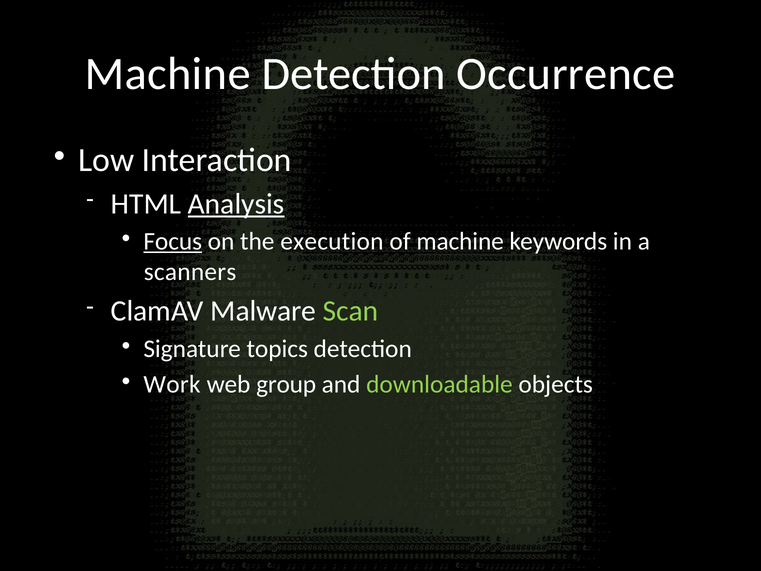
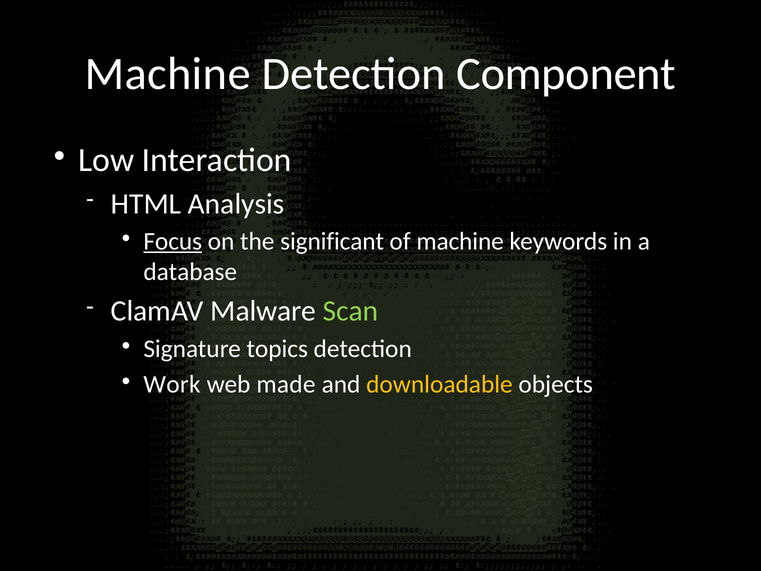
Occurrence: Occurrence -> Component (566, 74)
Analysis underline: present -> none (236, 204)
execution: execution -> significant (332, 241)
scanners: scanners -> database (190, 272)
group: group -> made (286, 384)
downloadable colour: light green -> yellow (439, 384)
